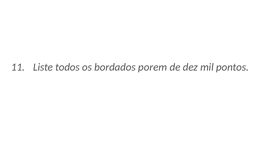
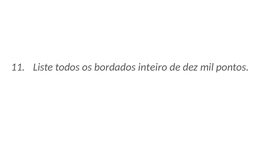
porem: porem -> inteiro (153, 67)
